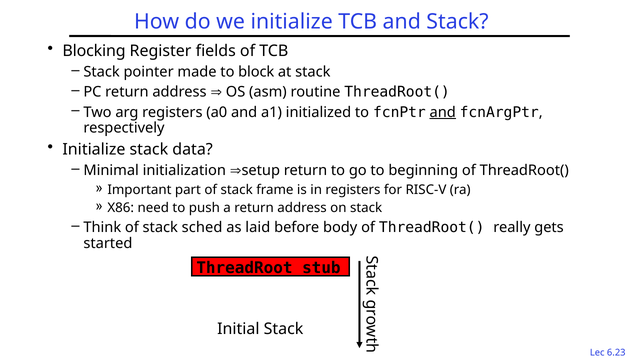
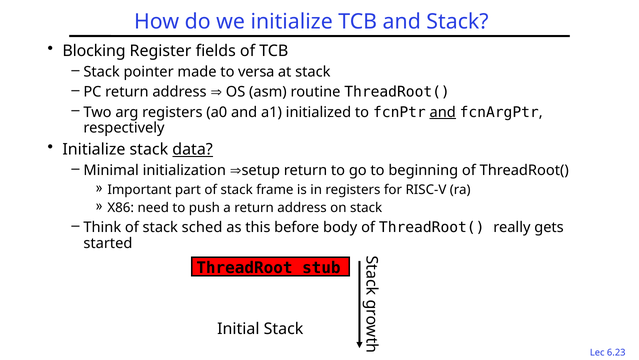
block: block -> versa (256, 72)
data underline: none -> present (193, 149)
laid: laid -> this (258, 227)
